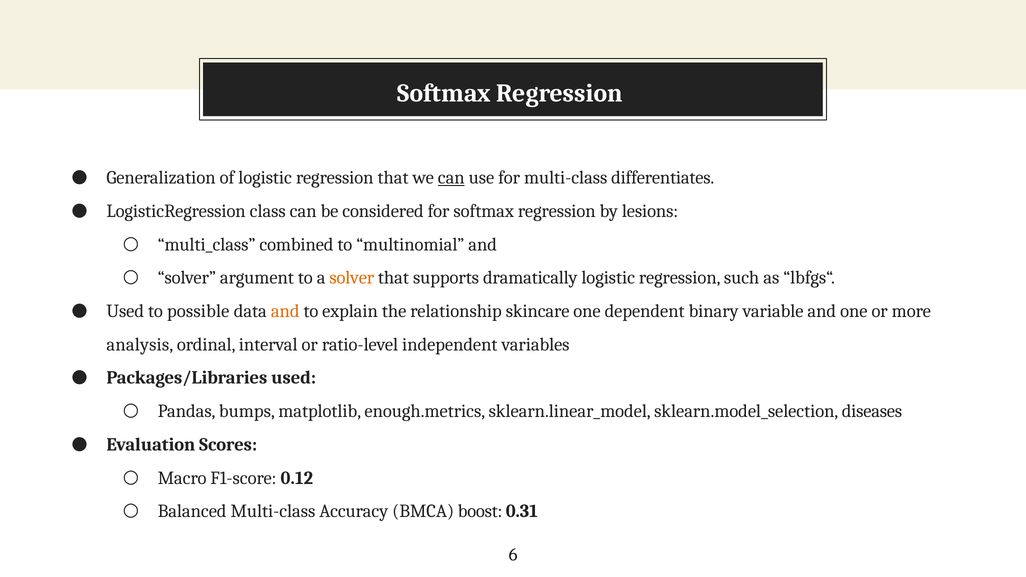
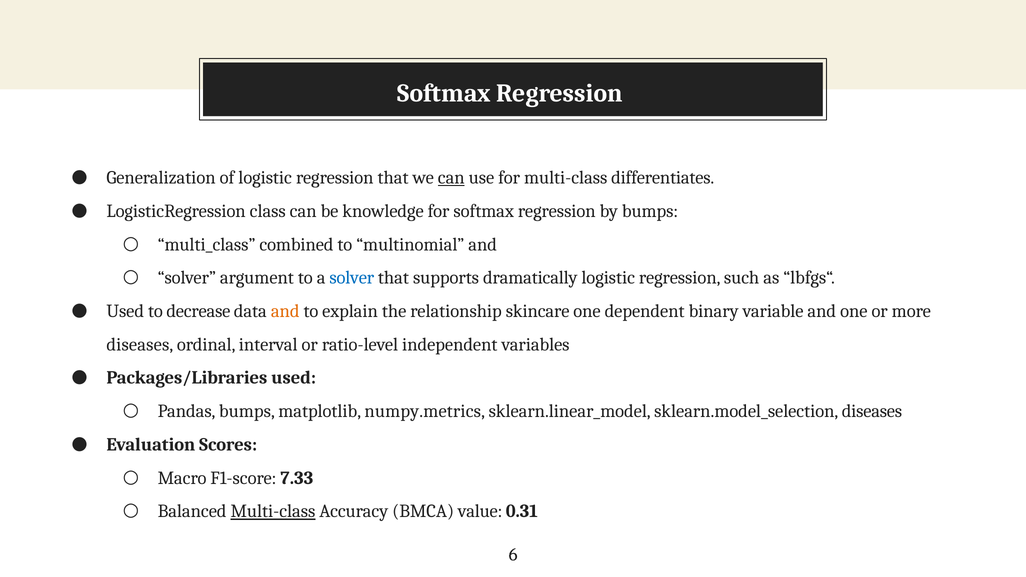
considered: considered -> knowledge (383, 211)
by lesions: lesions -> bumps (650, 211)
solver colour: orange -> blue (352, 278)
possible: possible -> decrease (198, 311)
analysis: analysis -> diseases (140, 345)
enough.metrics: enough.metrics -> numpy.metrics (425, 411)
0.12: 0.12 -> 7.33 (297, 478)
Multi-class underline: none -> present (273, 511)
boost: boost -> value (480, 511)
